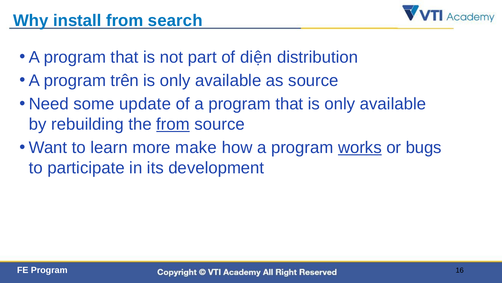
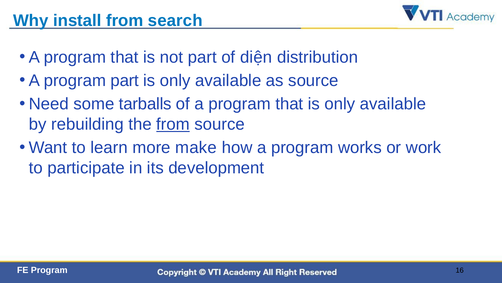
program trên: trên -> part (125, 80)
update: update -> tarballs (145, 104)
works underline: present -> none (360, 147)
bugs: bugs -> work (424, 147)
